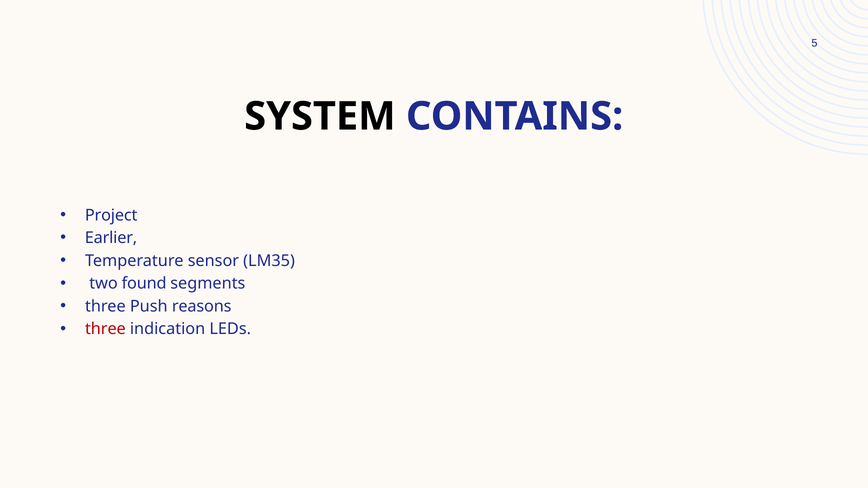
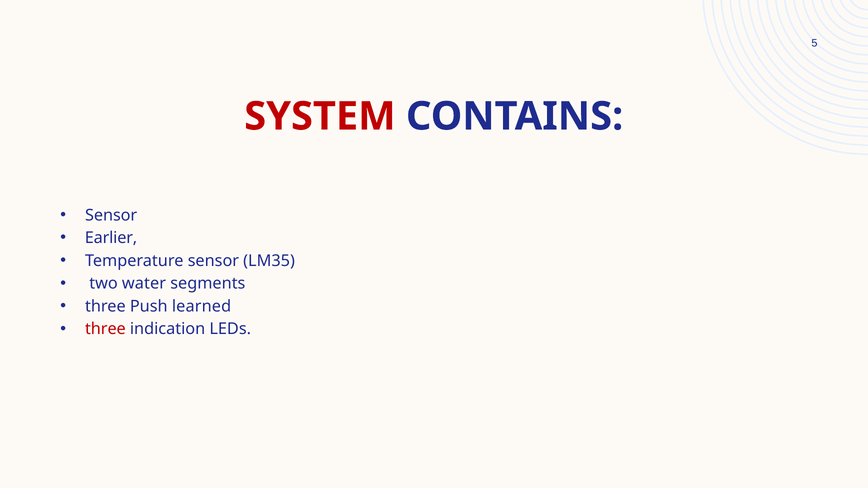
SYSTEM colour: black -> red (320, 116)
Project: Project -> Sensor (111, 215)
found: found -> water (144, 284)
reasons: reasons -> learned (202, 306)
